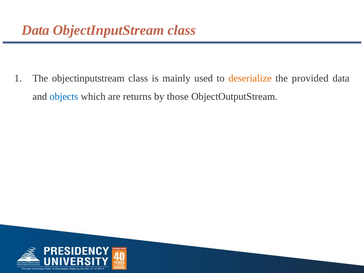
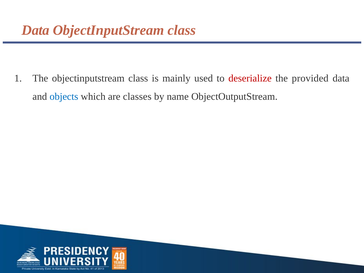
deserialize colour: orange -> red (250, 78)
returns: returns -> classes (137, 97)
those: those -> name (178, 97)
